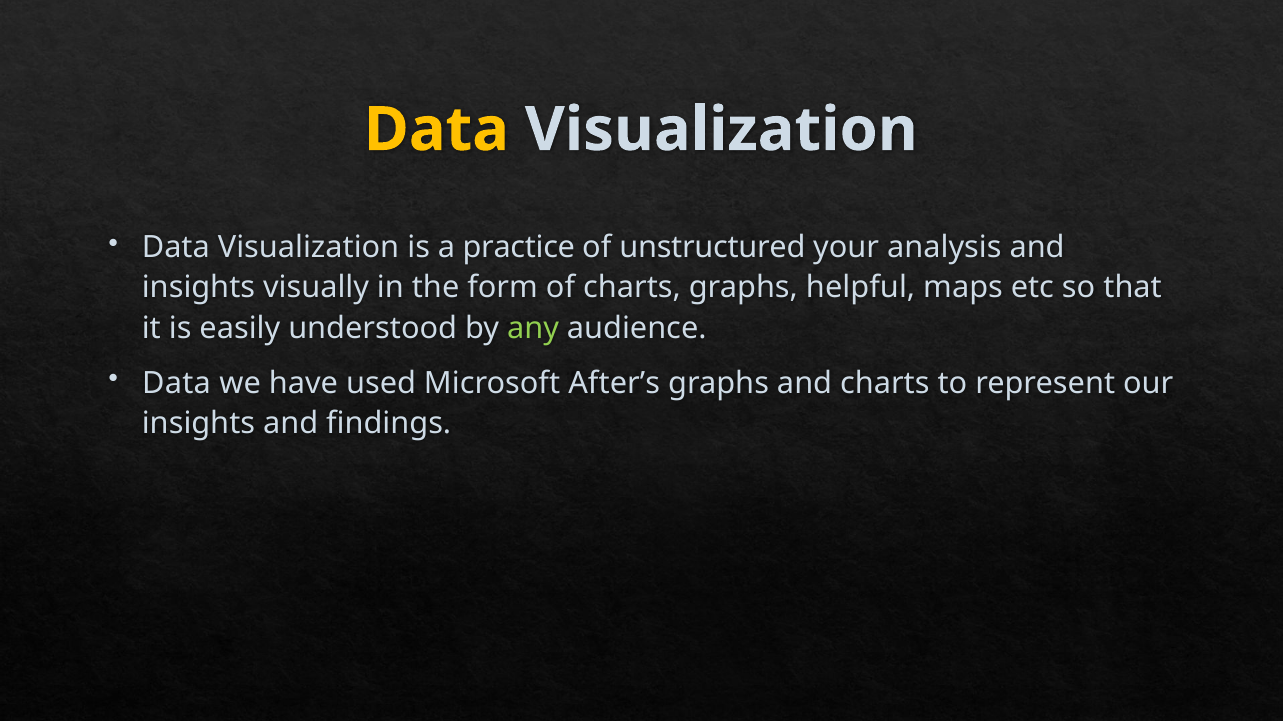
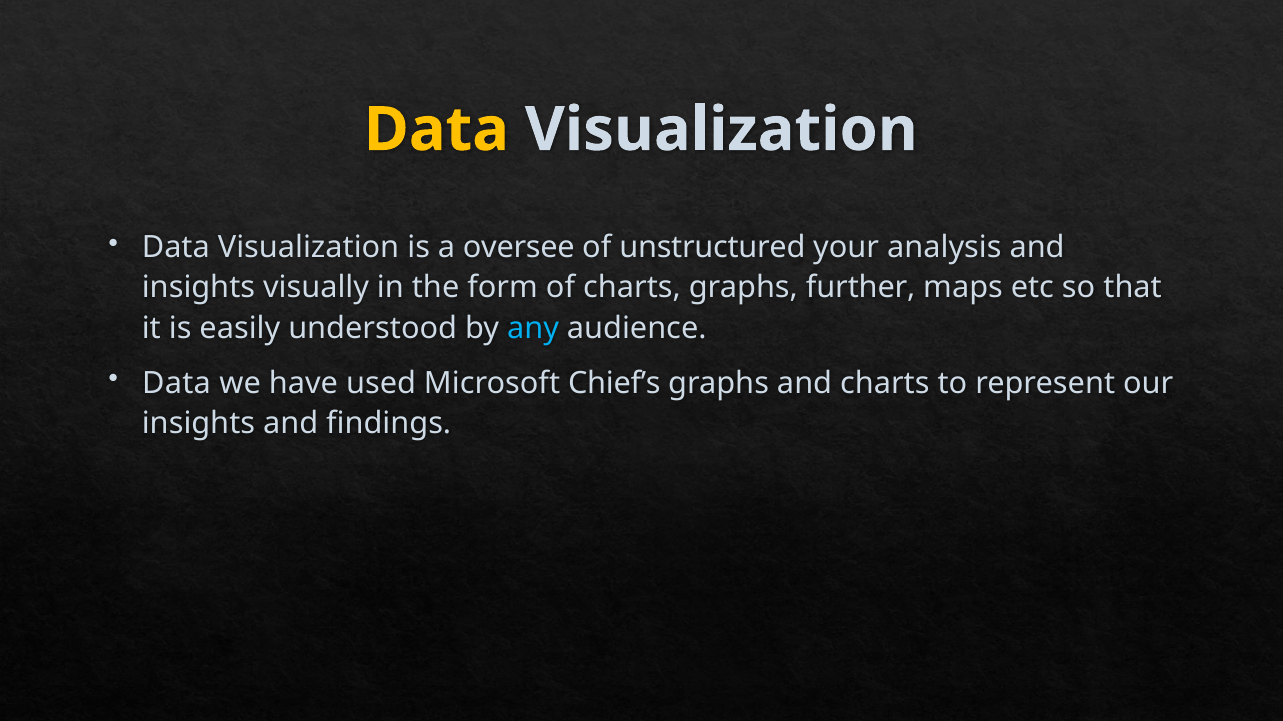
practice: practice -> oversee (519, 248)
helpful: helpful -> further (861, 288)
any colour: light green -> light blue (533, 329)
After’s: After’s -> Chief’s (614, 383)
